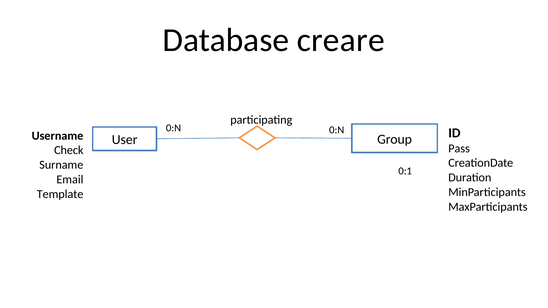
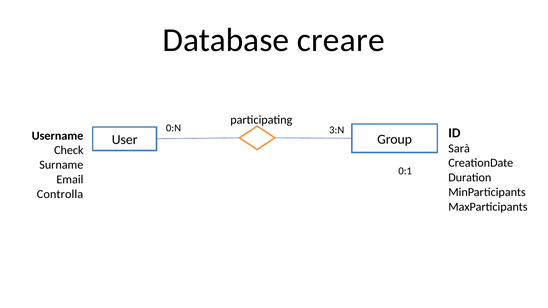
0:N: 0:N -> 3:N (337, 130)
Pass: Pass -> Sarà (459, 148)
Template: Template -> Controlla (60, 194)
